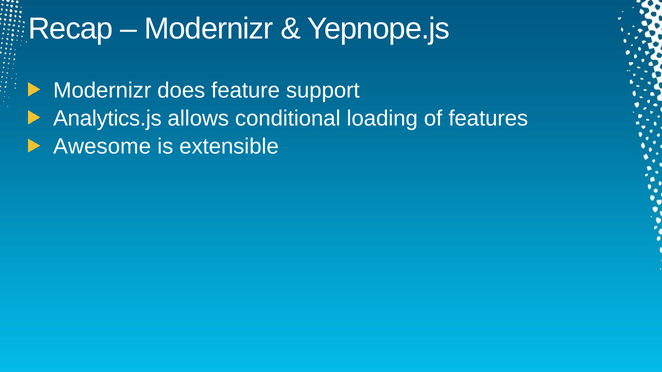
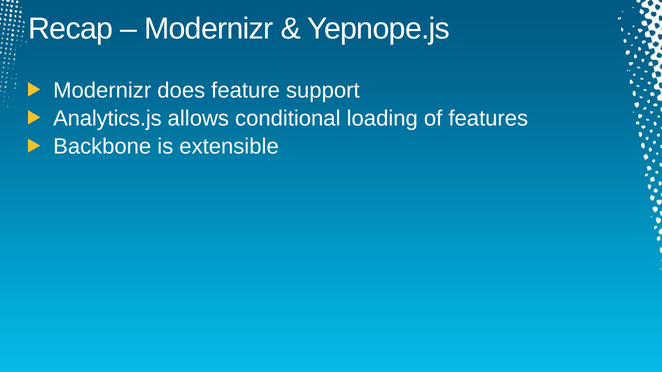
Awesome: Awesome -> Backbone (102, 147)
